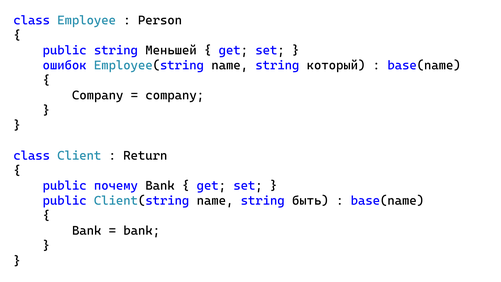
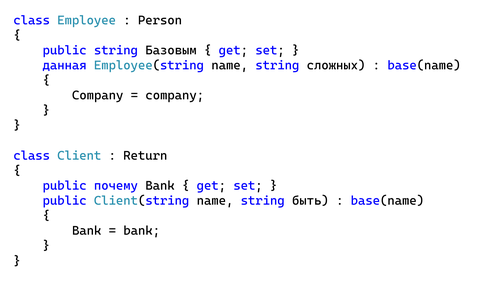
Меньшей: Меньшей -> Базовым (171, 50)
ошибок: ошибок -> данная (65, 65)
который: который -> сложных (336, 65)
